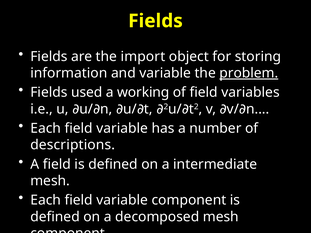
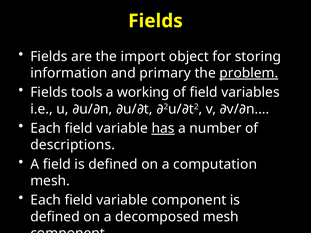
and variable: variable -> primary (165, 73)
used: used -> tools (87, 92)
has underline: none -> present (163, 128)
intermediate: intermediate -> computation (215, 164)
